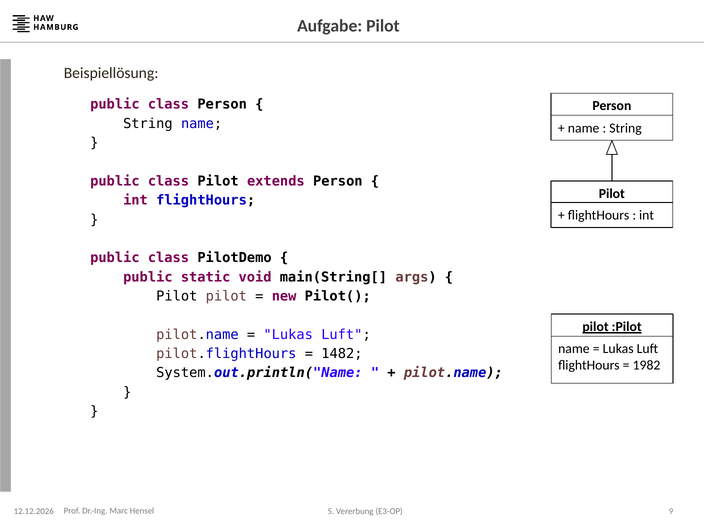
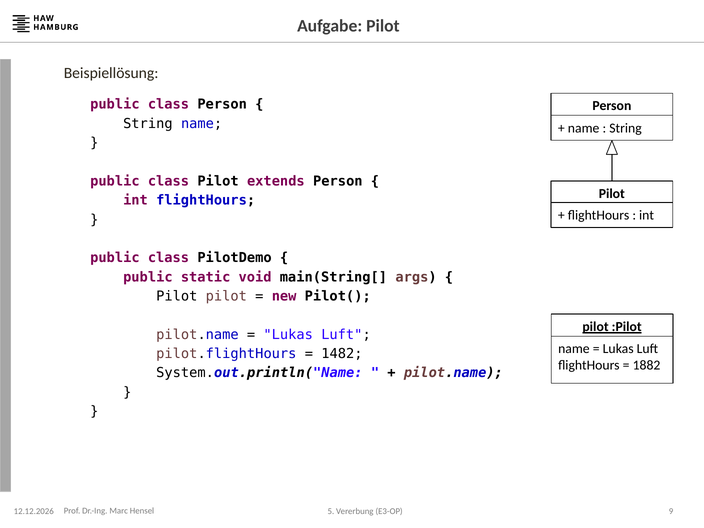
1982: 1982 -> 1882 (647, 365)
